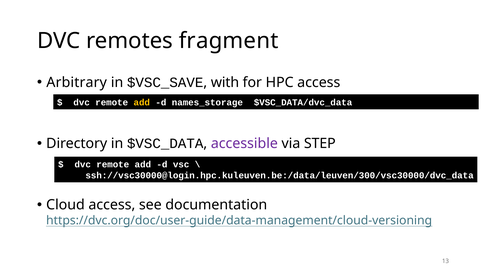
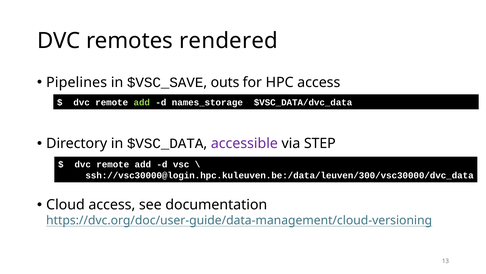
fragment: fragment -> rendered (229, 41)
Arbitrary: Arbitrary -> Pipelines (77, 82)
with: with -> outs (225, 82)
add colour: yellow -> light green (142, 102)
